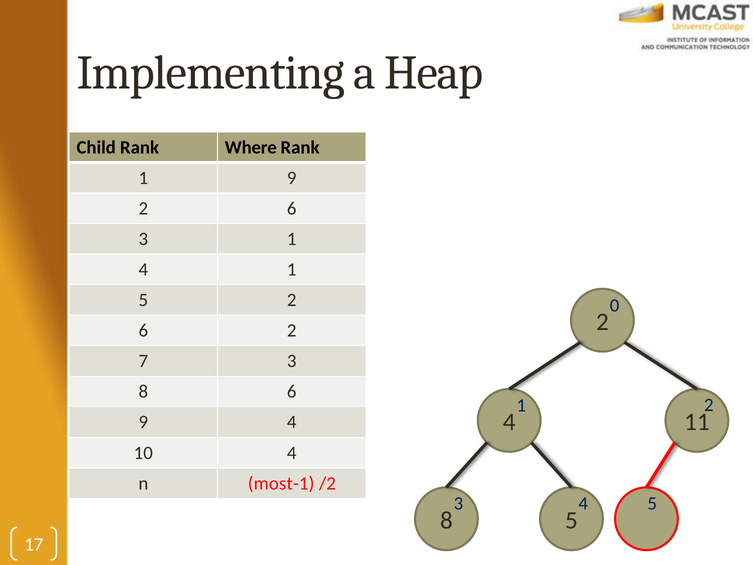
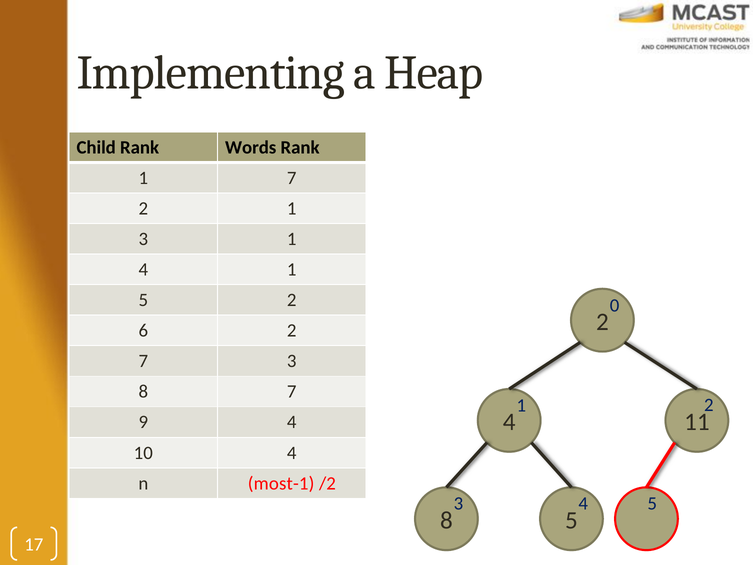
Where: Where -> Words (251, 147)
1 9: 9 -> 7 (292, 178)
6: 6 -> 1 (292, 208)
8 6: 6 -> 7 (292, 392)
